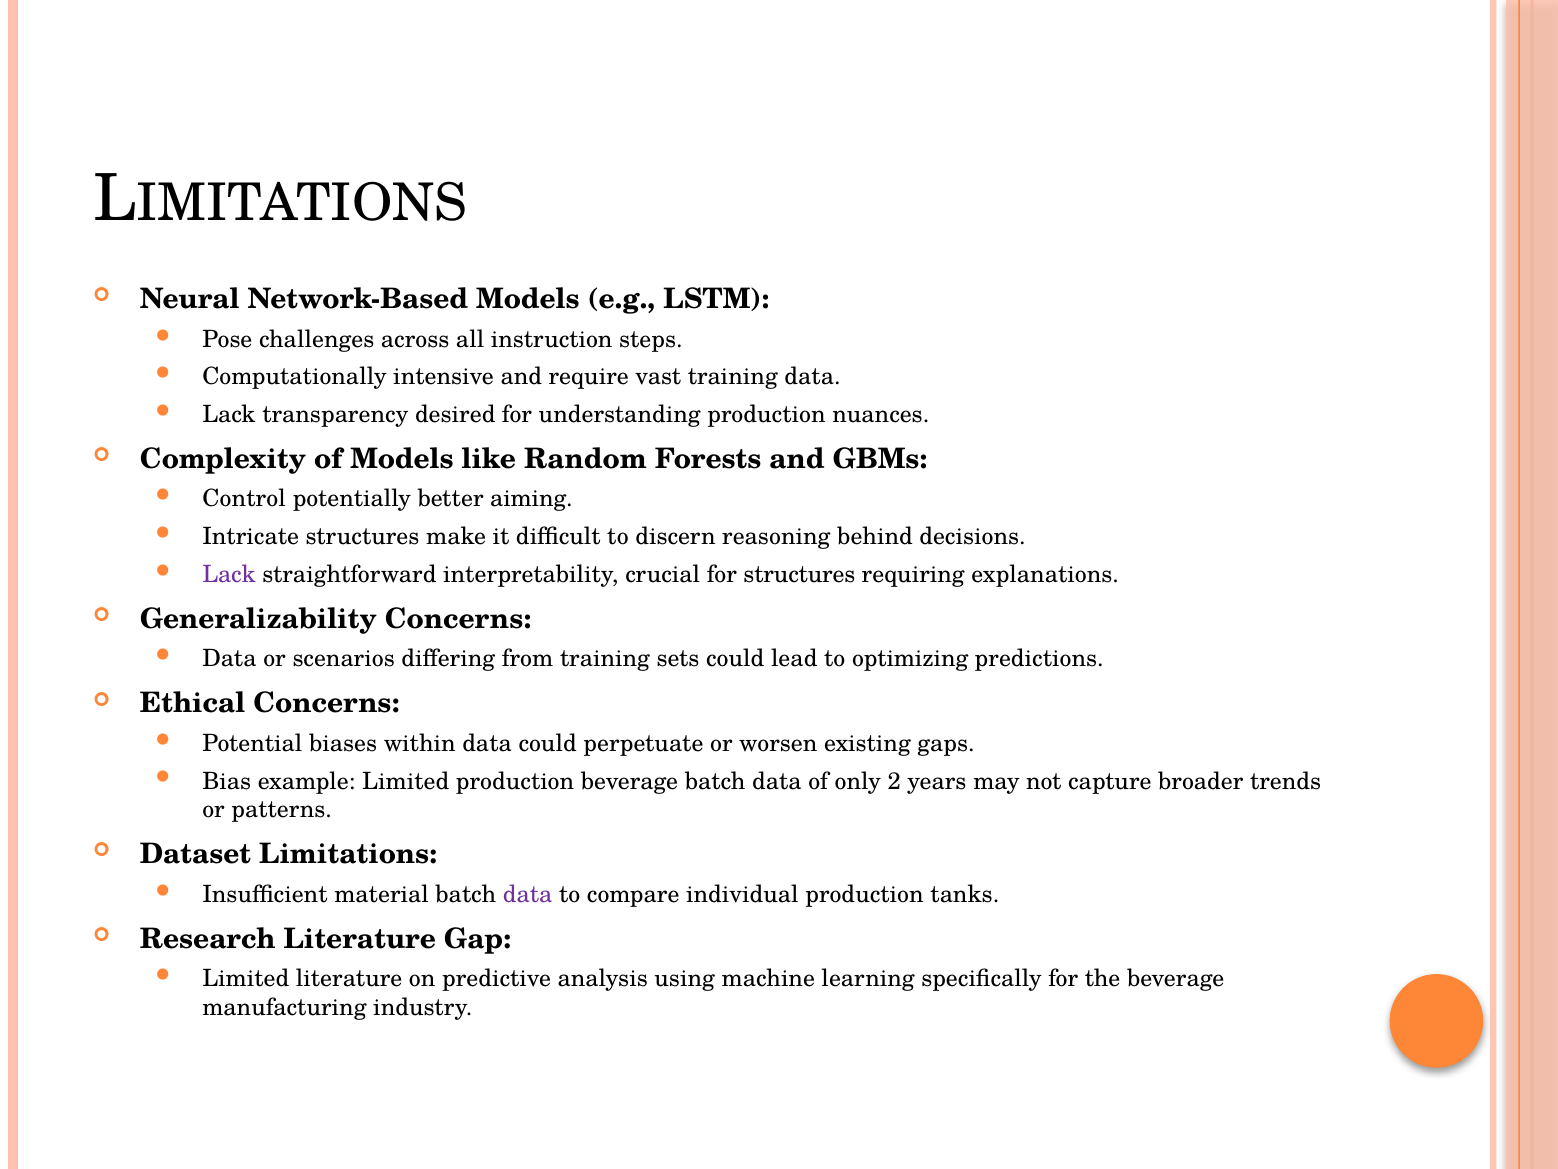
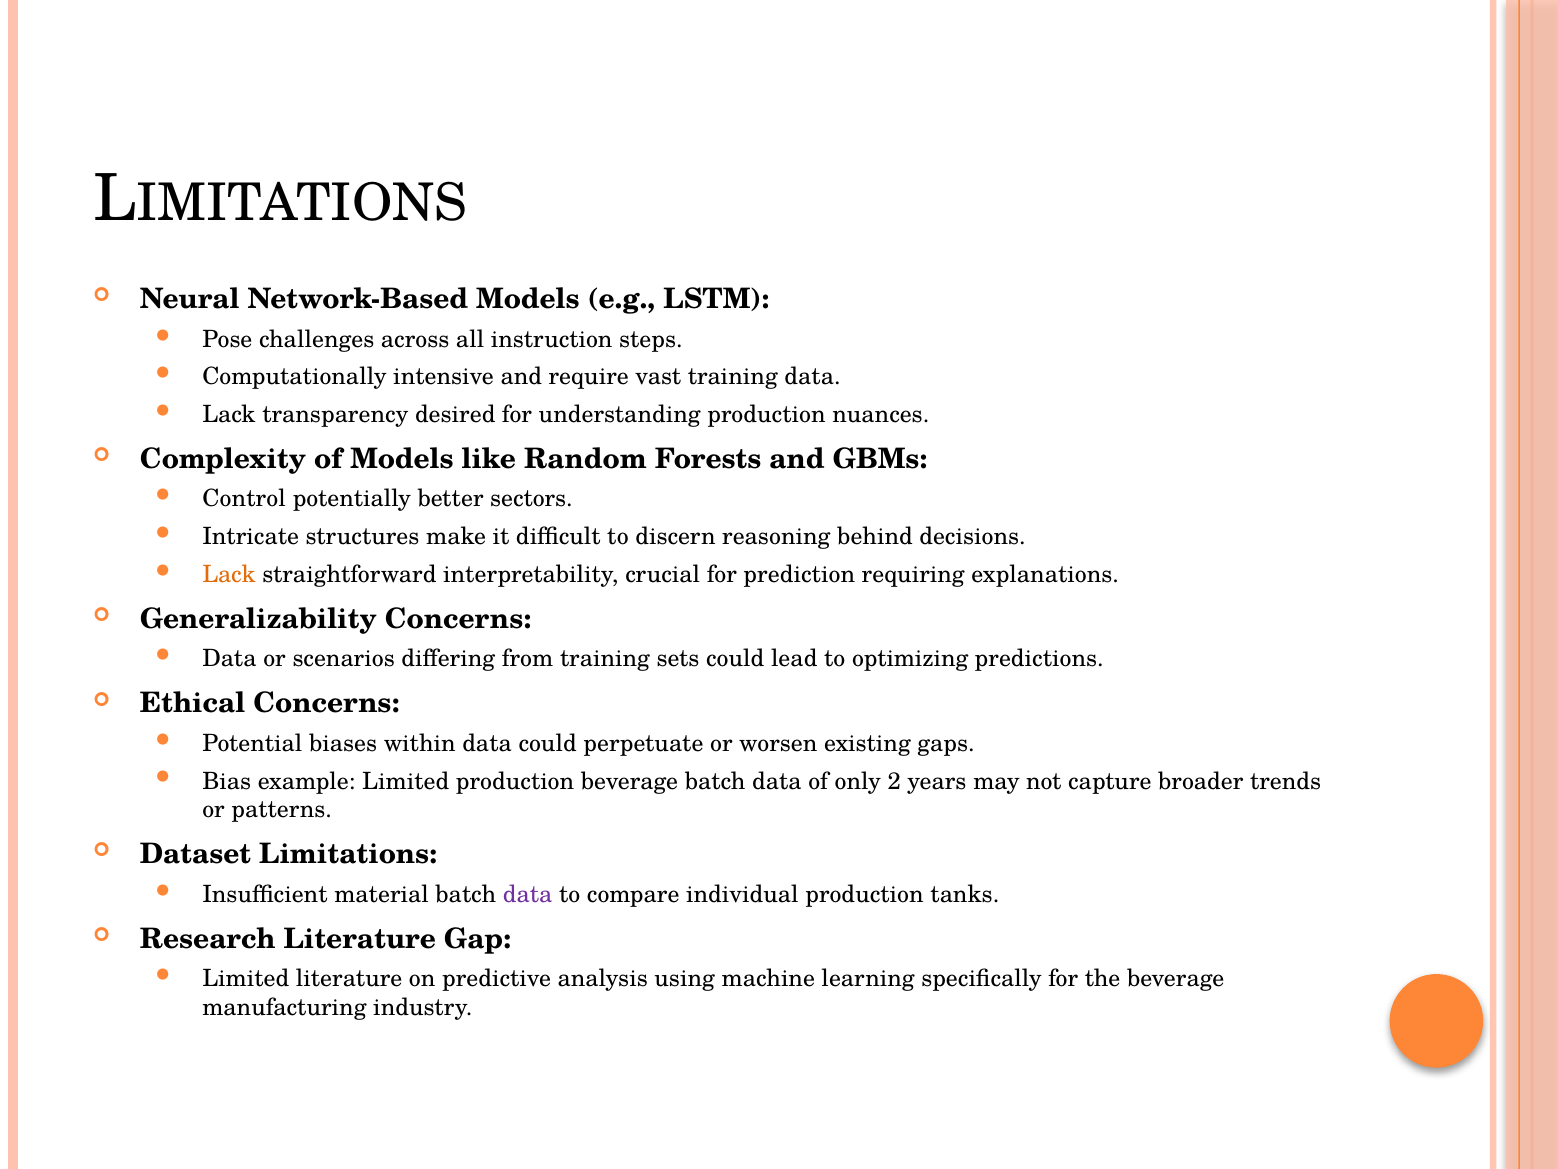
aiming: aiming -> sectors (531, 499)
Lack colour: purple -> orange (229, 574)
for structures: structures -> prediction (799, 574)
